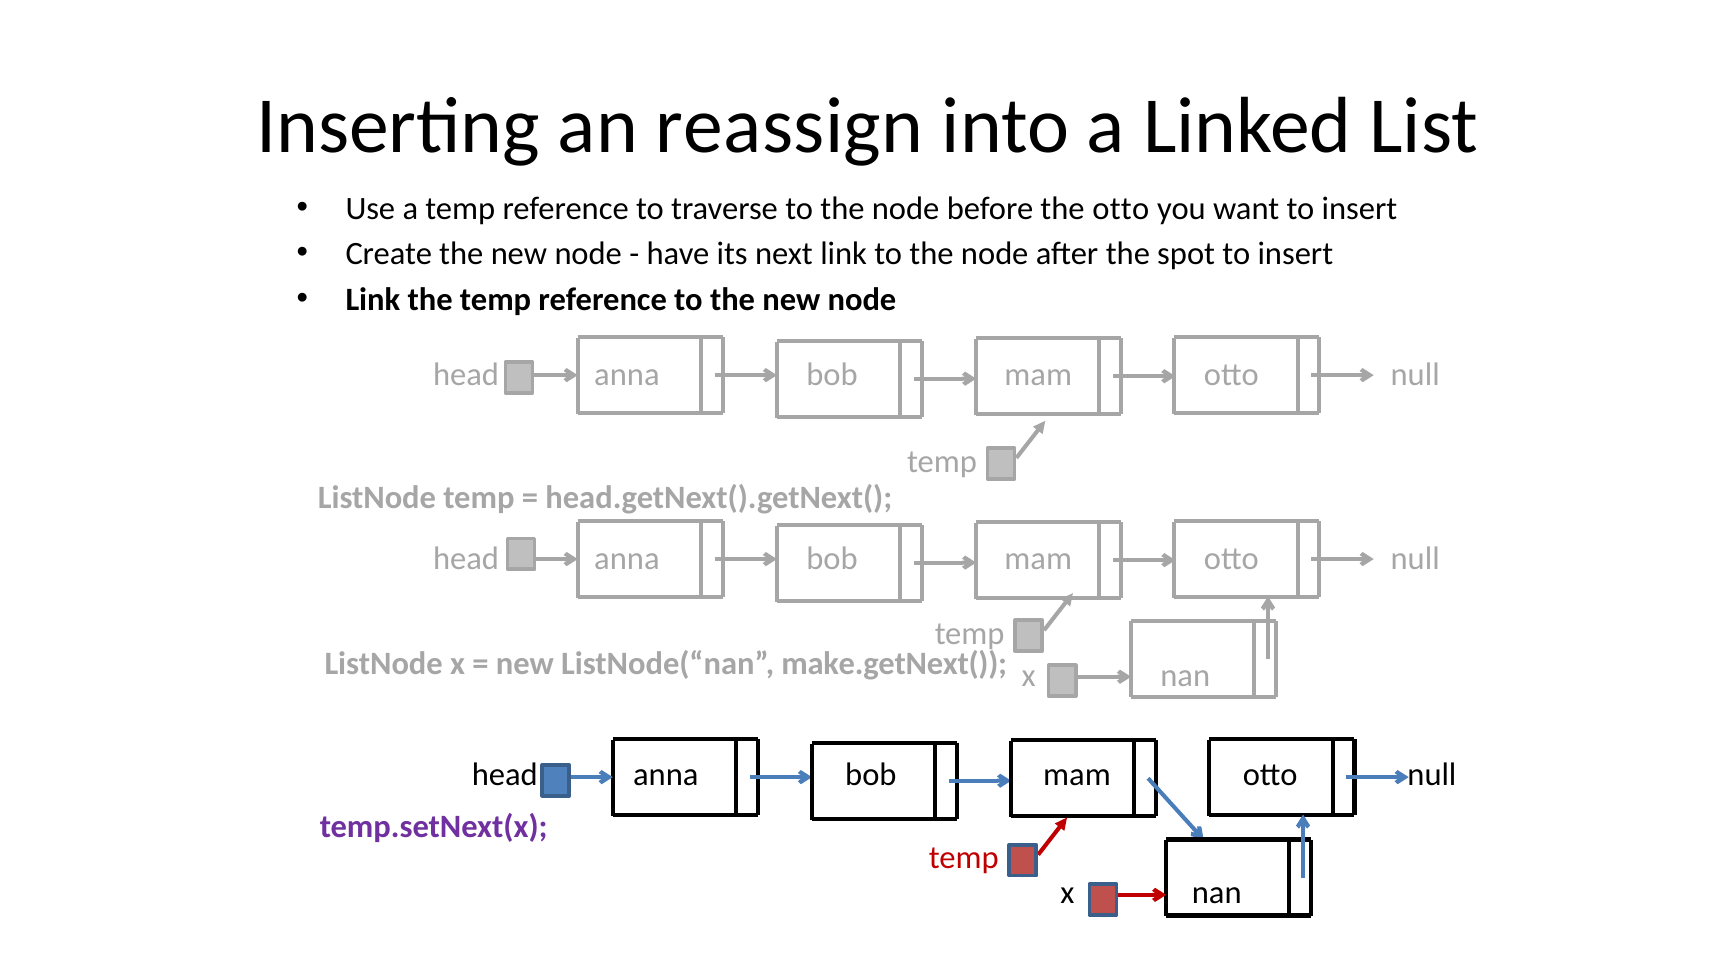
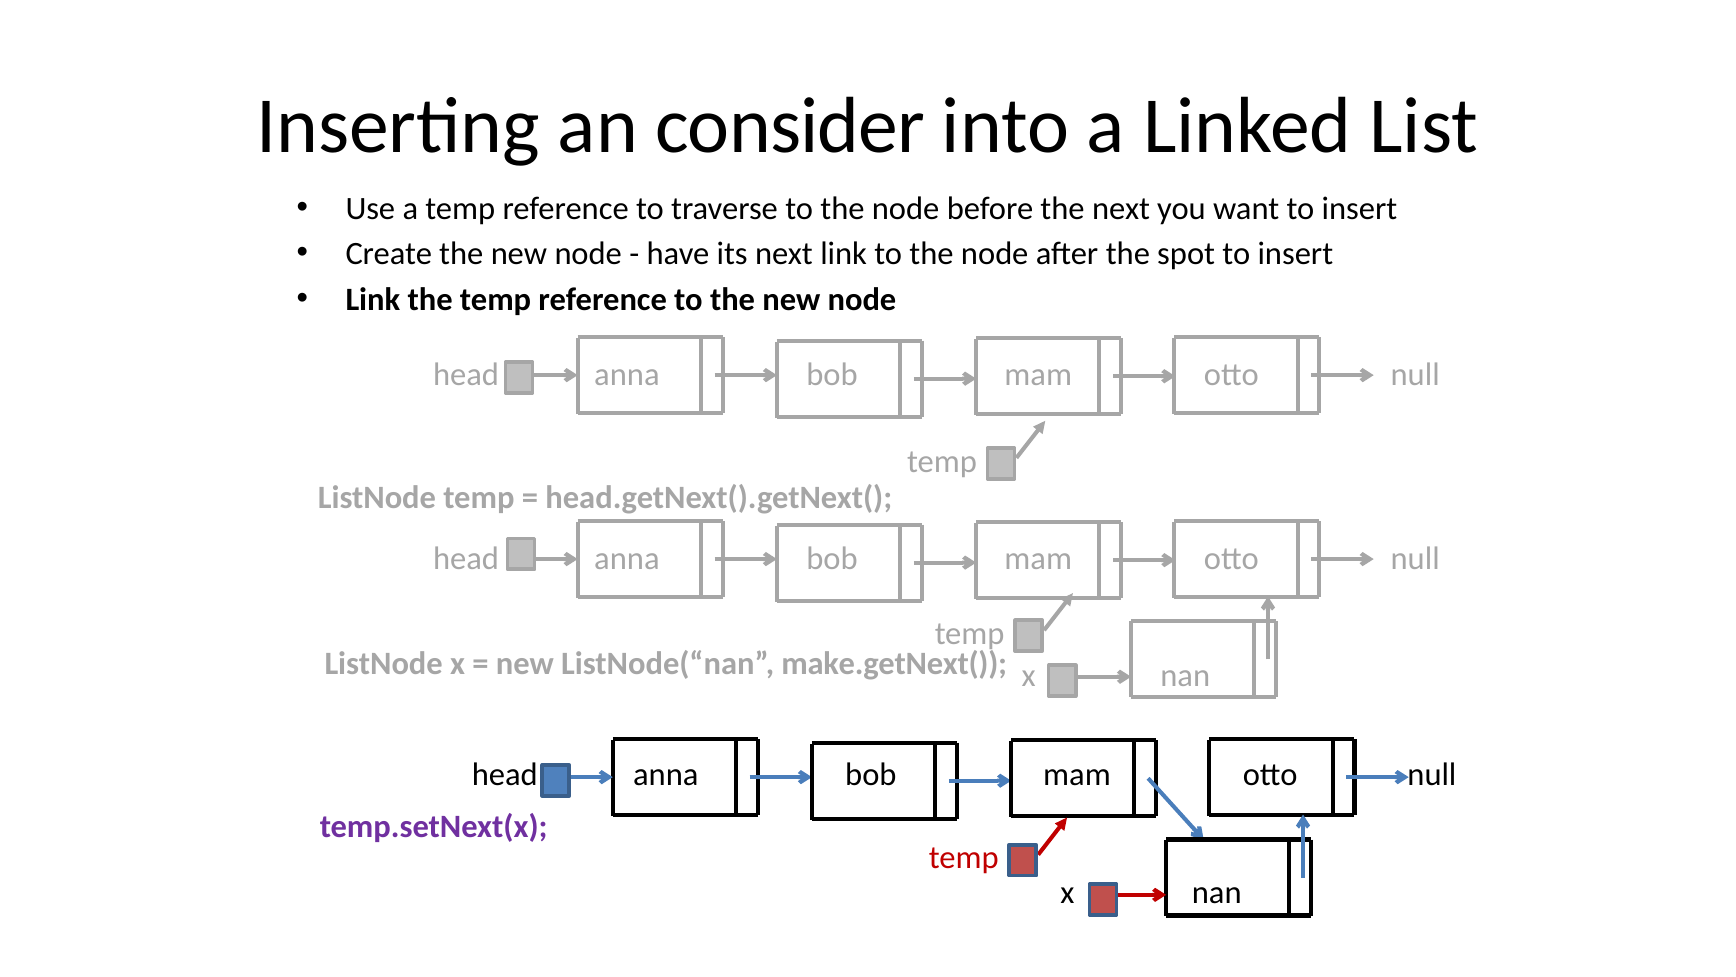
reassign: reassign -> consider (790, 126)
the otto: otto -> next (1121, 208)
